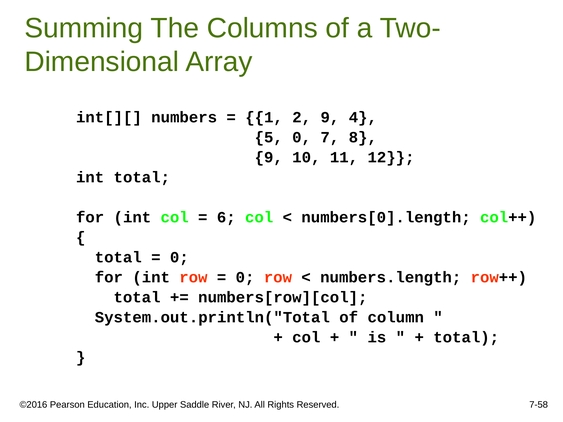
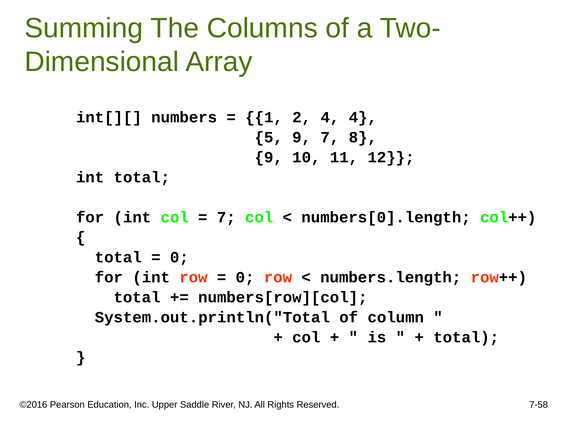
2 9: 9 -> 4 (330, 118)
5 0: 0 -> 9 (302, 138)
6: 6 -> 7 (226, 218)
